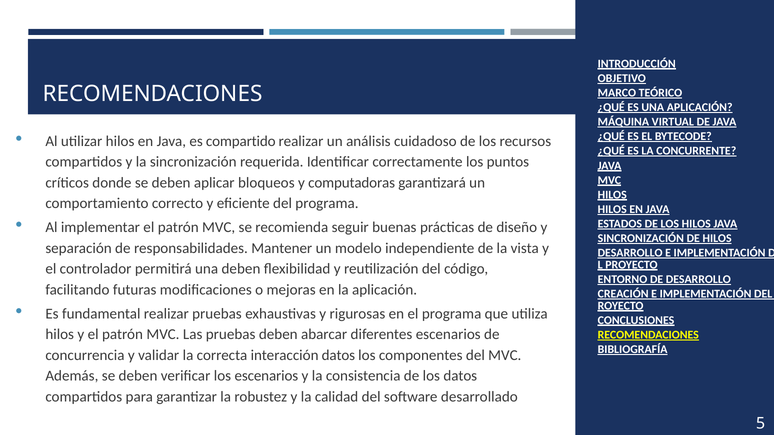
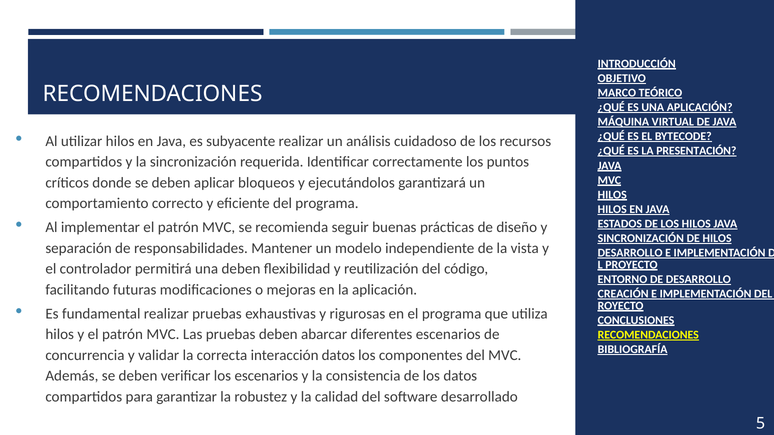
compartido: compartido -> subyacente (241, 141)
CONCURRENTE: CONCURRENTE -> PRESENTACIÓN (696, 151)
computadoras: computadoras -> ejecutándolos (352, 183)
